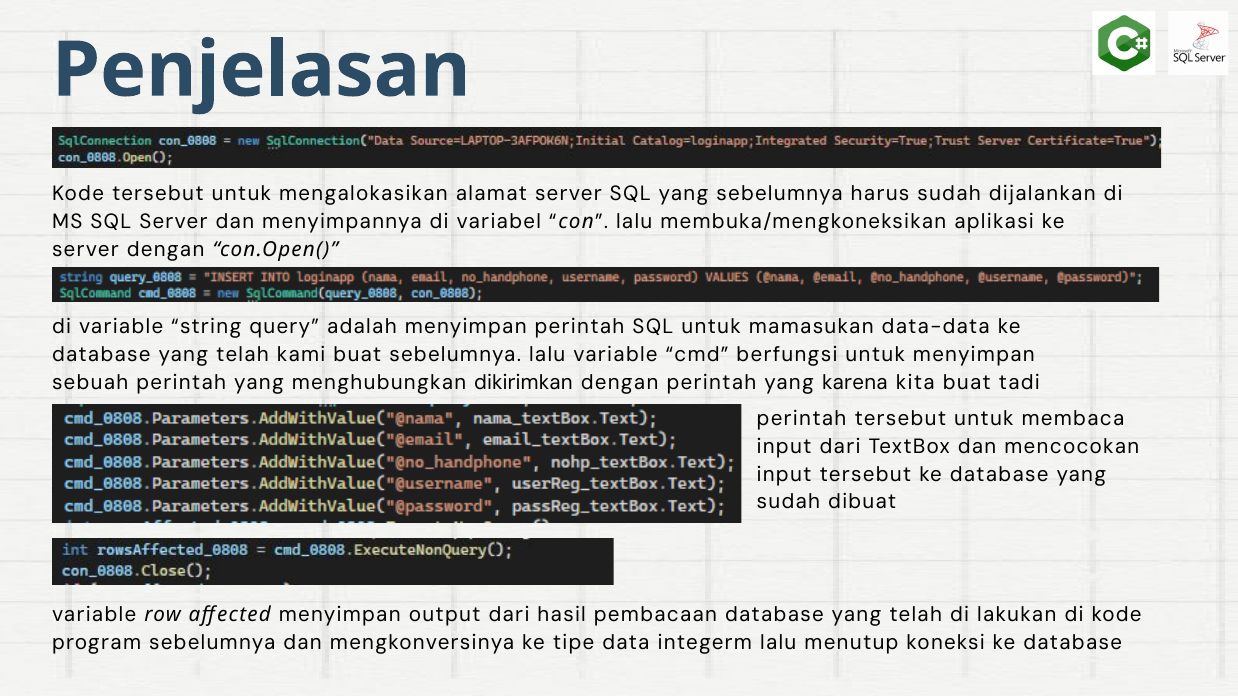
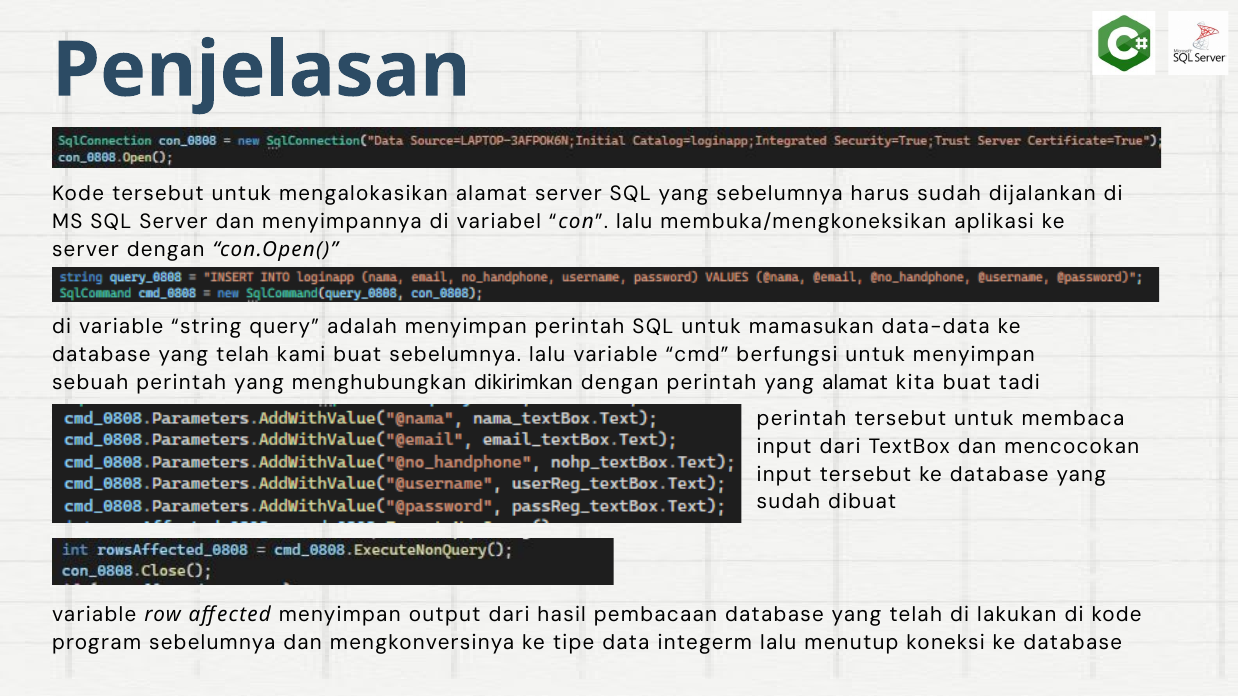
yang karena: karena -> alamat (855, 383)
